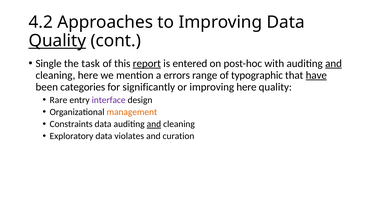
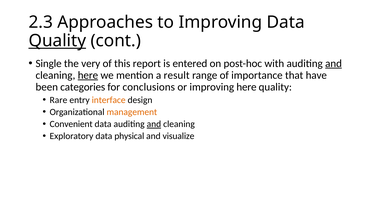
4.2: 4.2 -> 2.3 (41, 22)
task: task -> very (91, 63)
report underline: present -> none (147, 63)
here underline: none -> present (88, 75)
errors: errors -> result (177, 75)
typographic: typographic -> importance (257, 75)
have underline: present -> none (316, 75)
significantly: significantly -> conclusions (149, 87)
interface colour: purple -> orange (109, 100)
Constraints: Constraints -> Convenient (71, 124)
violates: violates -> physical (129, 136)
curation: curation -> visualize (179, 136)
